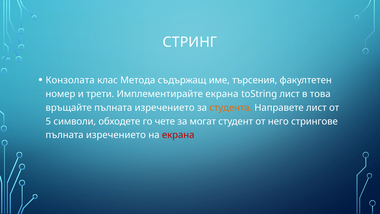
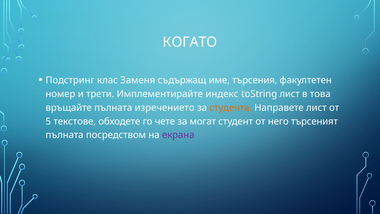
СТРИНГ: СТРИНГ -> КОГАТО (190, 42)
Конзолата: Конзолата -> Подстринг (70, 80)
Метода: Метода -> Заменя (138, 80)
Имплементирайте екрана: екрана -> индекс (222, 94)
символи: символи -> текстове (75, 121)
стрингове: стрингове -> търсеният (314, 121)
изречението: изречението -> посредством (116, 135)
екрана colour: red -> purple (178, 135)
